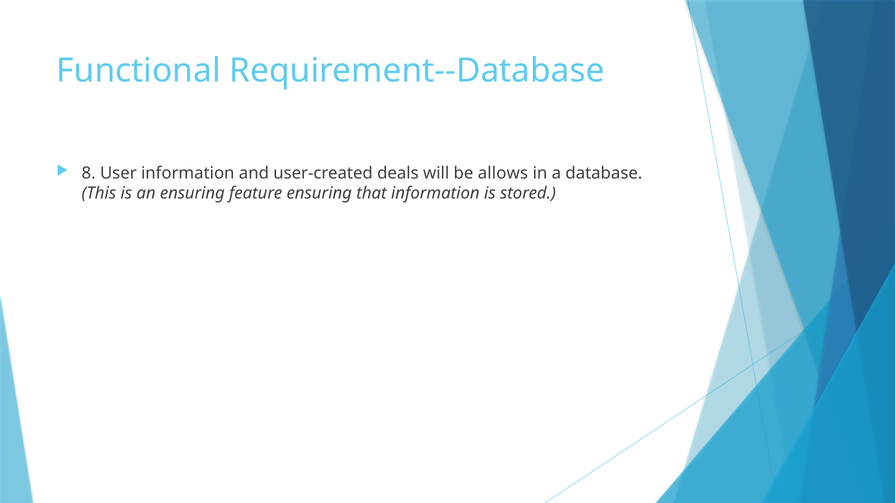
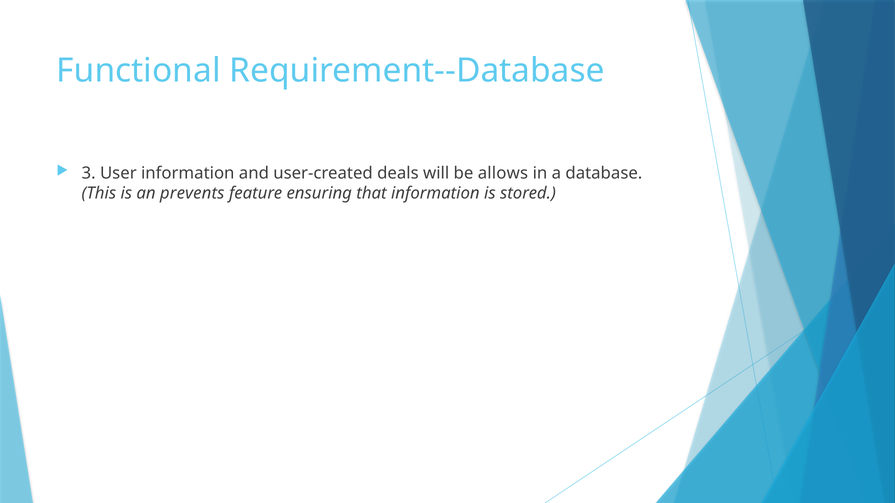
8: 8 -> 3 (89, 173)
an ensuring: ensuring -> prevents (192, 193)
